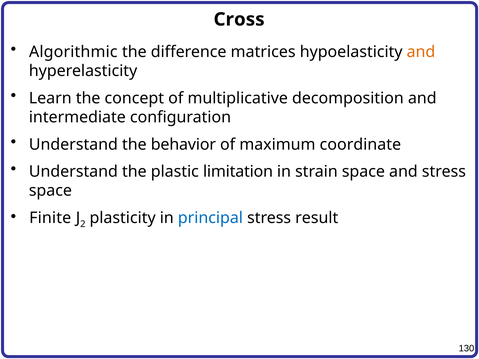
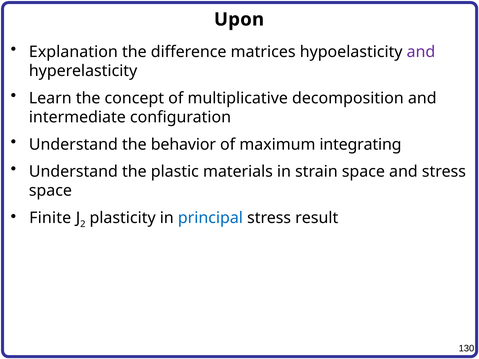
Cross: Cross -> Upon (239, 19)
Algorithmic: Algorithmic -> Explanation (73, 52)
and colour: orange -> purple (421, 52)
coordinate: coordinate -> integrating (360, 145)
limitation: limitation -> materials (238, 172)
